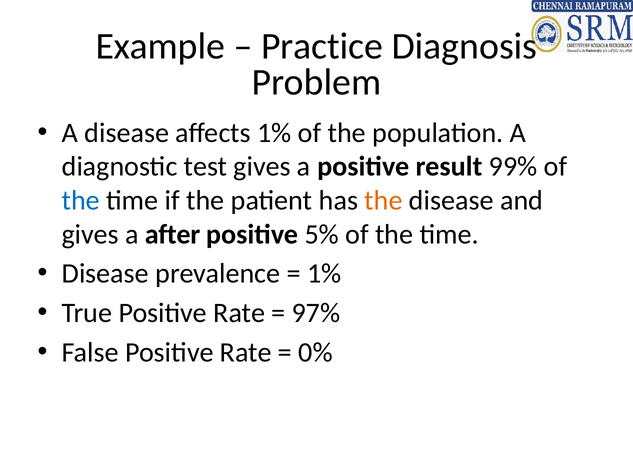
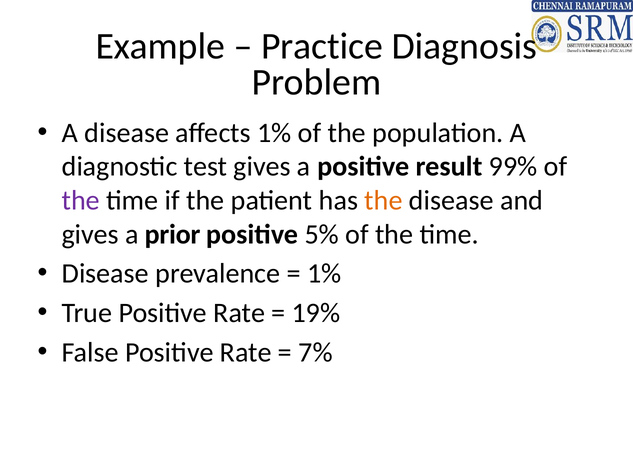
the colour: blue -> purple (81, 200)
after: after -> prior (173, 234)
97%: 97% -> 19% (316, 313)
0%: 0% -> 7% (315, 352)
